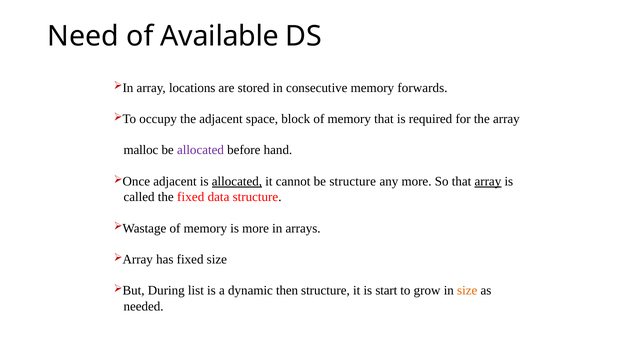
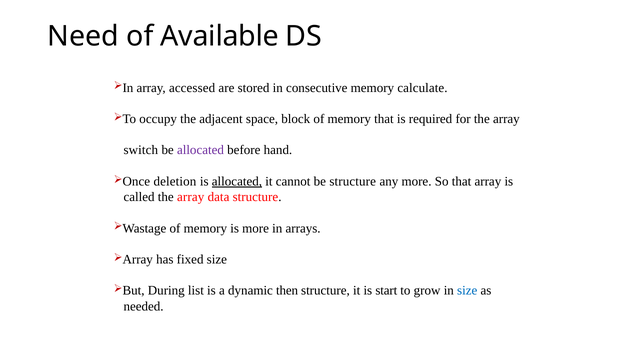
locations: locations -> accessed (192, 88)
forwards: forwards -> calculate (422, 88)
malloc: malloc -> switch (141, 150)
adjacent: adjacent -> deletion (175, 181)
array underline: present -> none (488, 181)
called the fixed: fixed -> array (191, 197)
size colour: orange -> blue (467, 291)
